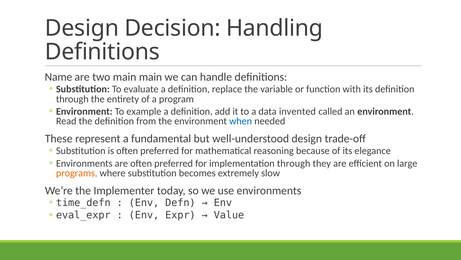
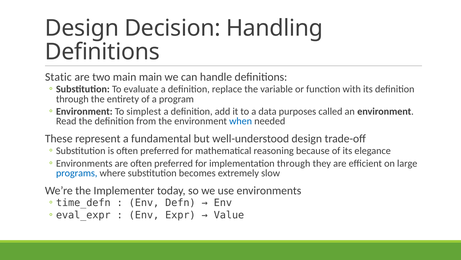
Name: Name -> Static (58, 77)
example: example -> simplest (144, 111)
invented: invented -> purposes (298, 111)
programs colour: orange -> blue (77, 173)
